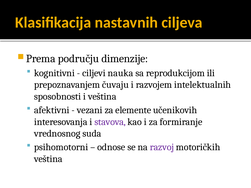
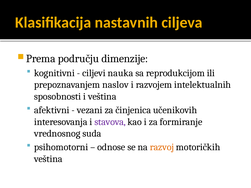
čuvaju: čuvaju -> naslov (115, 85)
elemente: elemente -> činjenica (133, 110)
razvoj colour: purple -> orange (162, 147)
